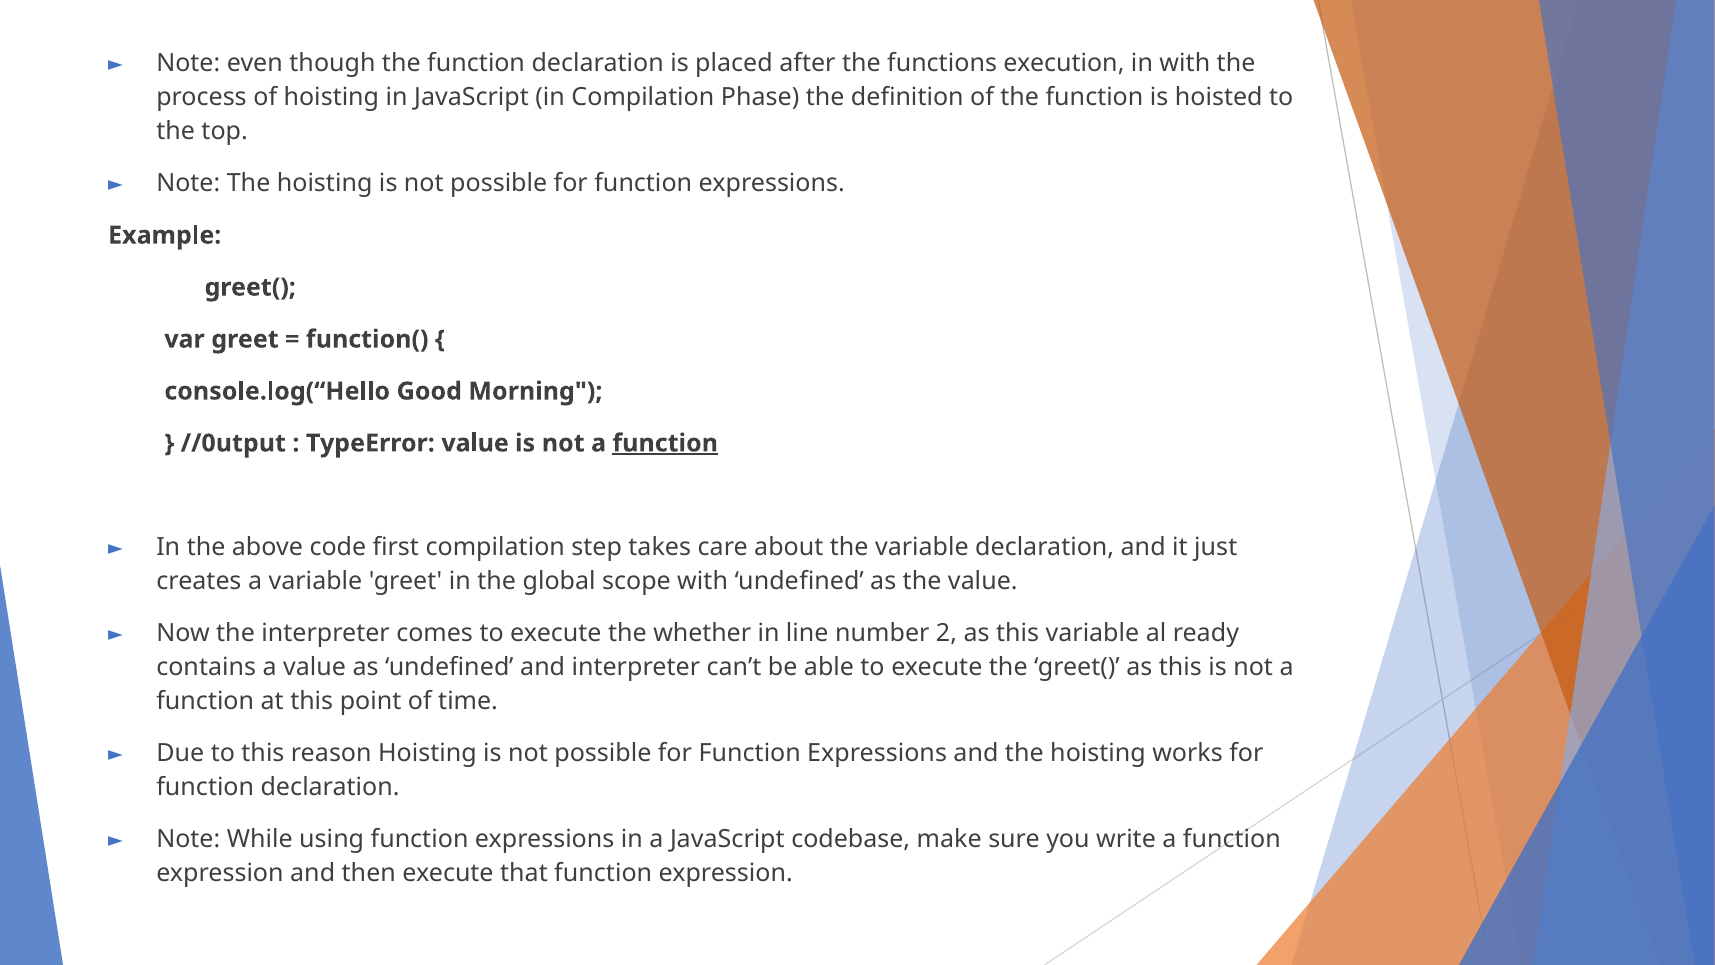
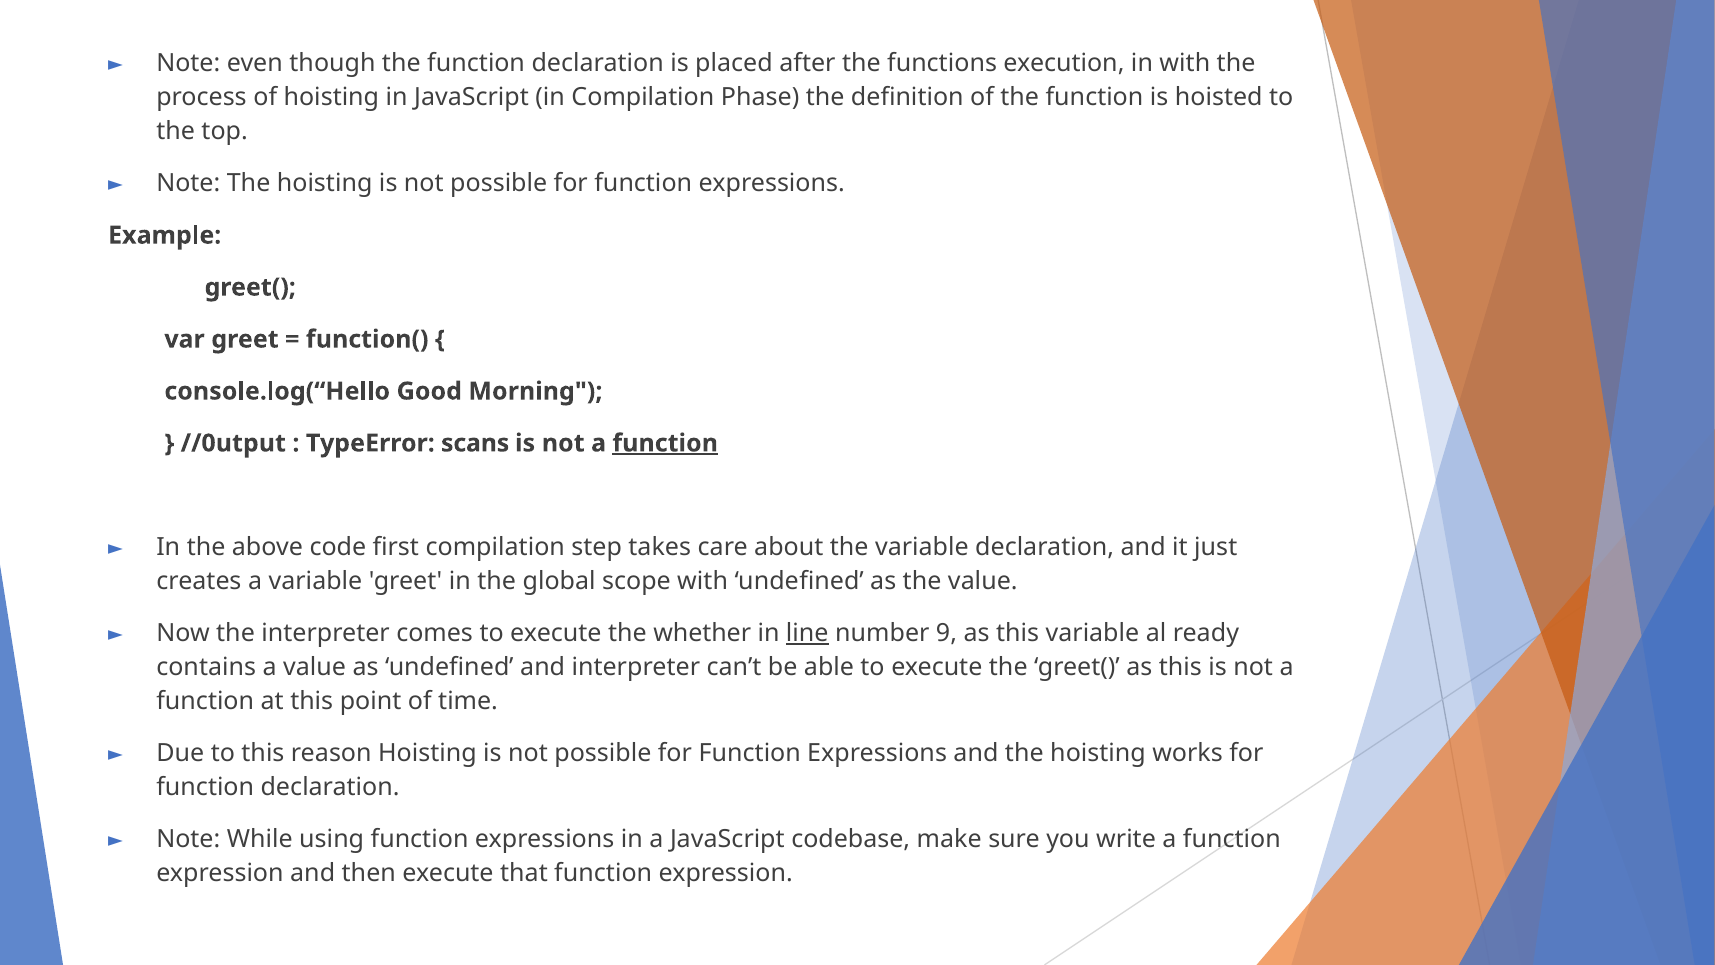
TypeError value: value -> scans (475, 443)
line underline: none -> present (807, 633)
2: 2 -> 9 (946, 633)
